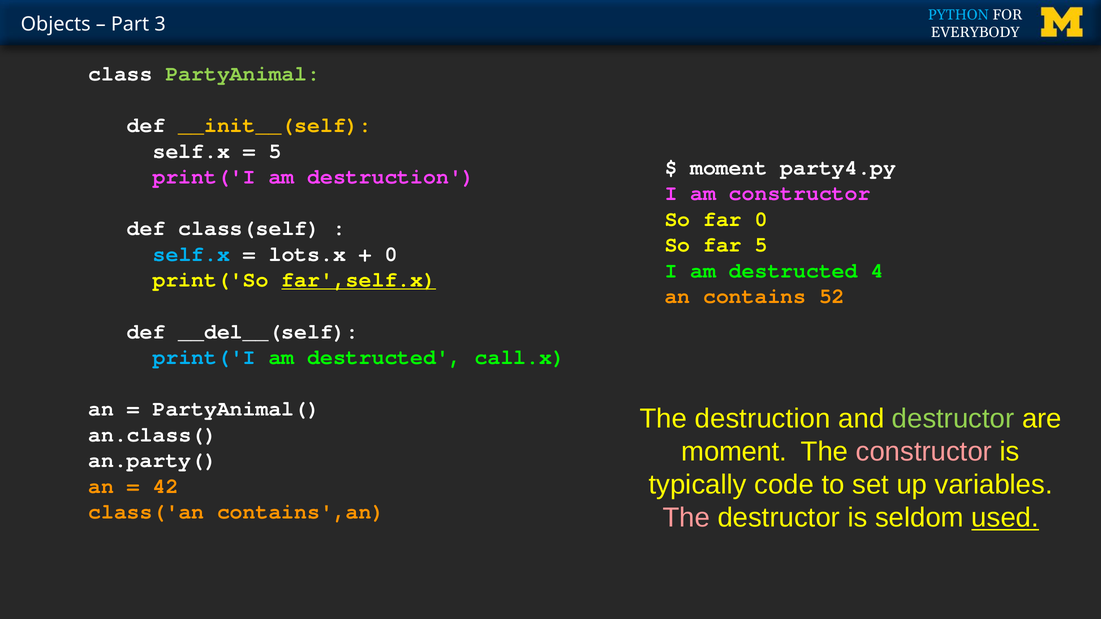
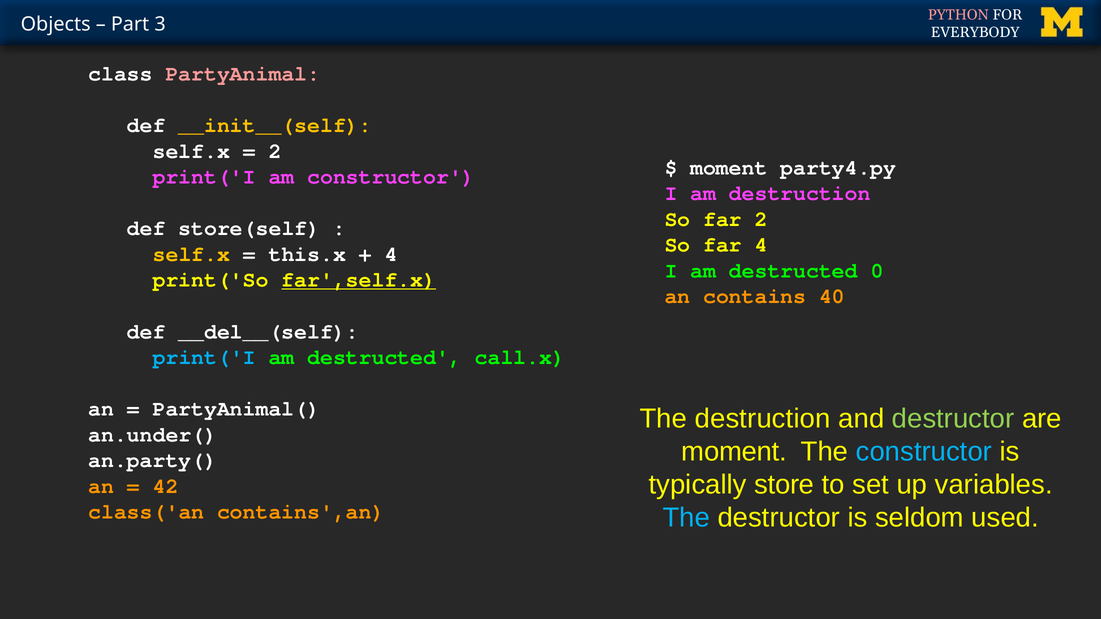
PYTHON colour: light blue -> pink (958, 15)
PartyAnimal colour: light green -> pink (243, 74)
5: 5 -> 2 (275, 151)
am destruction: destruction -> constructor (391, 177)
am constructor: constructor -> destruction (800, 193)
far 0: 0 -> 2 (761, 219)
class(self: class(self -> store(self (249, 228)
far 5: 5 -> 4 (761, 245)
self.x colour: light blue -> yellow (191, 254)
lots.x: lots.x -> this.x (307, 254)
0: 0 -> 4 (391, 254)
4: 4 -> 0 (877, 271)
52: 52 -> 40 (832, 296)
an.class(: an.class( -> an.under( (153, 435)
constructor colour: pink -> light blue (924, 452)
code: code -> store (784, 485)
The colour: pink -> light blue (686, 518)
used underline: present -> none (1005, 518)
